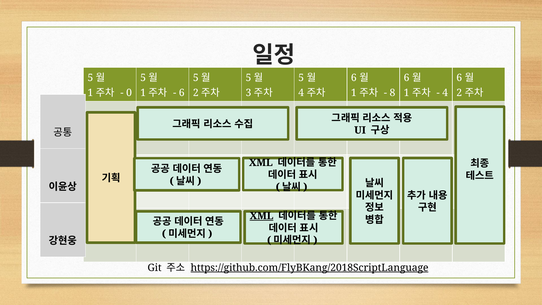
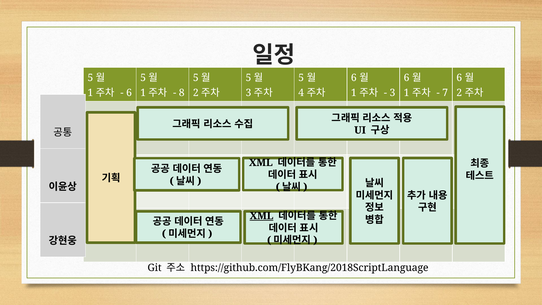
0: 0 -> 6 (129, 93)
6: 6 -> 8 (182, 93)
8: 8 -> 3 (392, 93)
4: 4 -> 7 (445, 93)
https://github.com/FlyBKang/2018ScriptLanguage underline: present -> none (310, 268)
